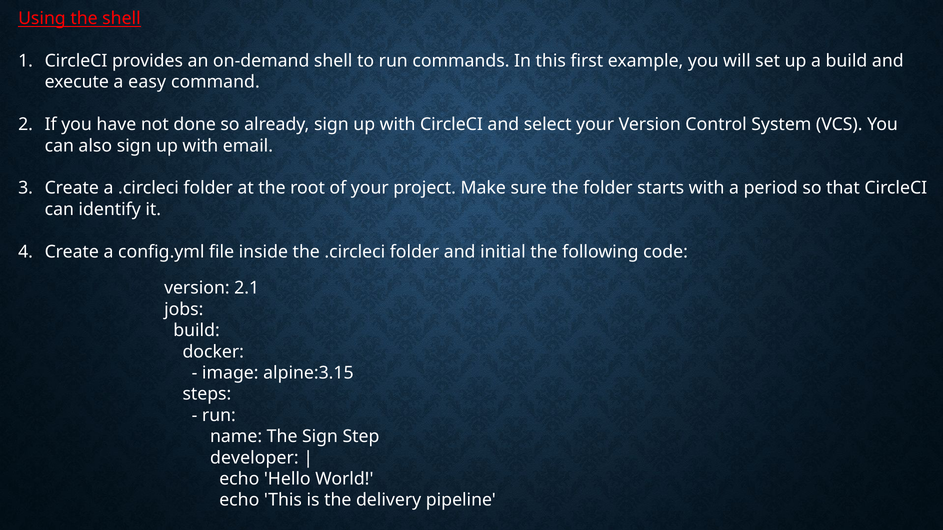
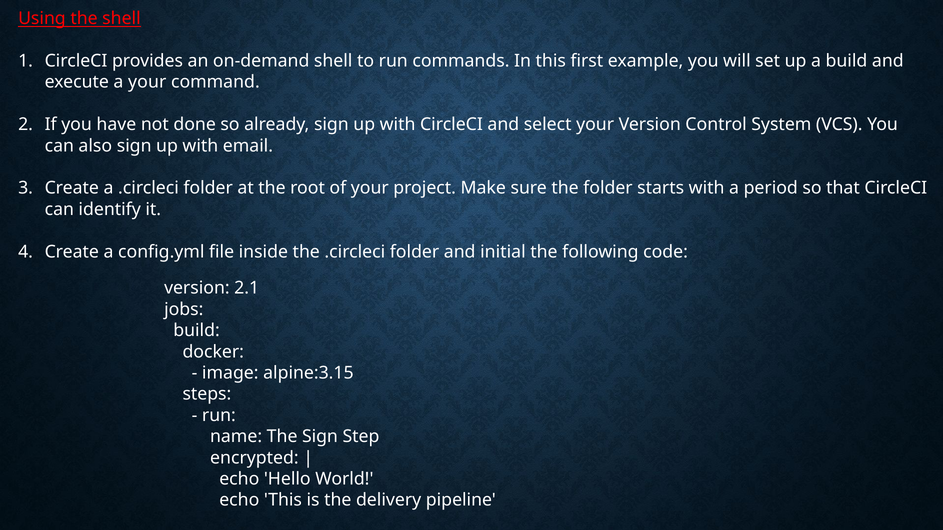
a easy: easy -> your (147, 82)
developer: developer -> encrypted (254, 458)
